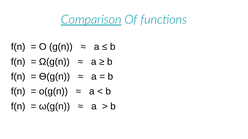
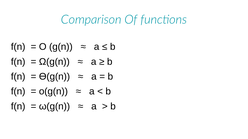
Comparison underline: present -> none (91, 20)
